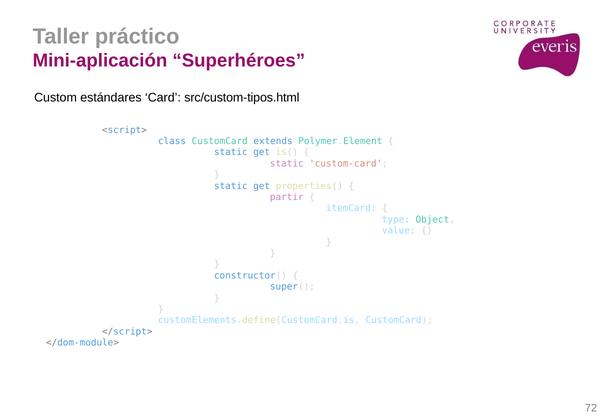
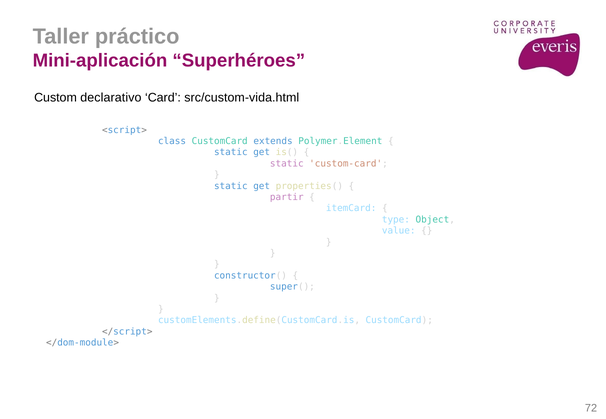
estándares: estándares -> declarativo (111, 97)
src/custom-tipos.html: src/custom-tipos.html -> src/custom-vida.html (242, 97)
